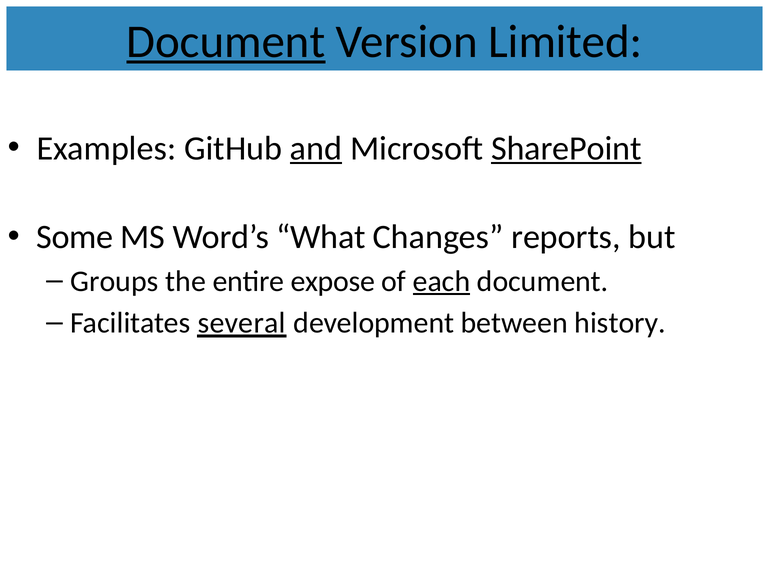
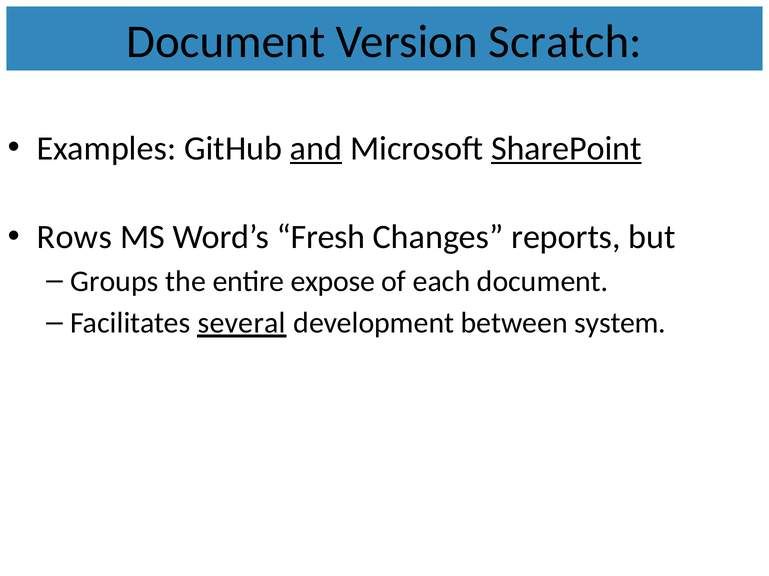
Document underline: present -> none (226, 42)
Limited: Limited -> Scratch (565, 42)
Some: Some -> Rows (74, 237)
What: What -> Fresh (321, 237)
each underline: present -> none (441, 282)
history: history -> system (620, 323)
